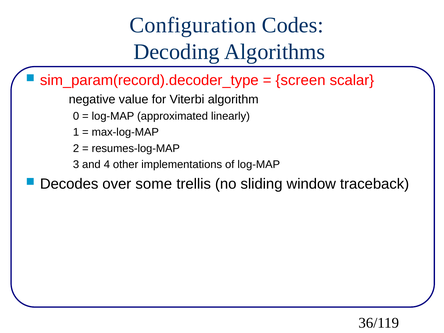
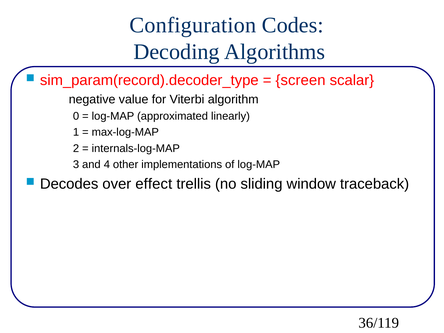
resumes-log-MAP: resumes-log-MAP -> internals-log-MAP (136, 148)
some: some -> effect (154, 184)
